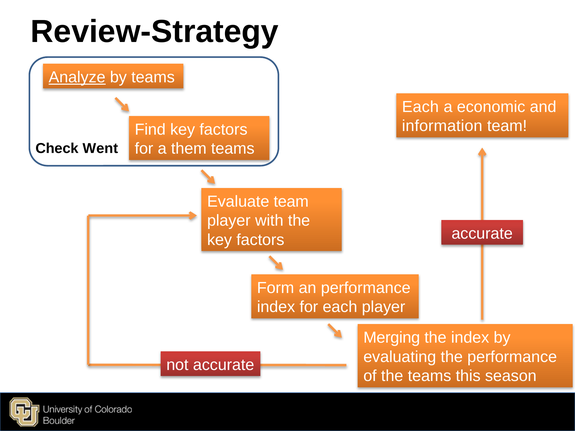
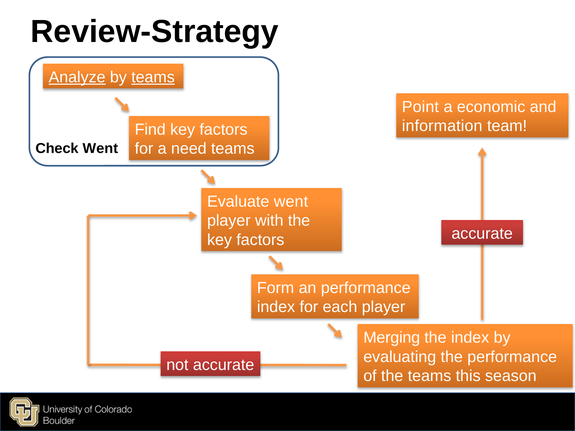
teams underline: none -> present (153, 77)
Each: Each -> Point (420, 107)
them: them -> need (189, 149)
Evaluate team: team -> went (291, 202)
